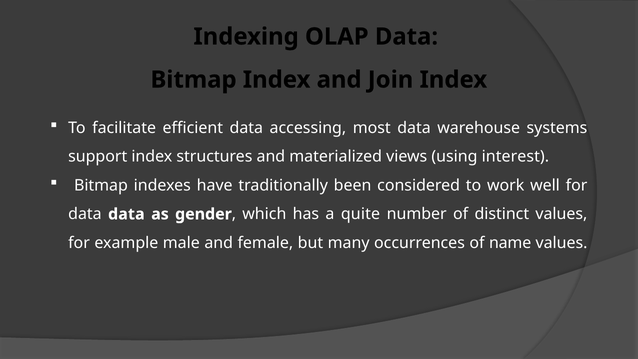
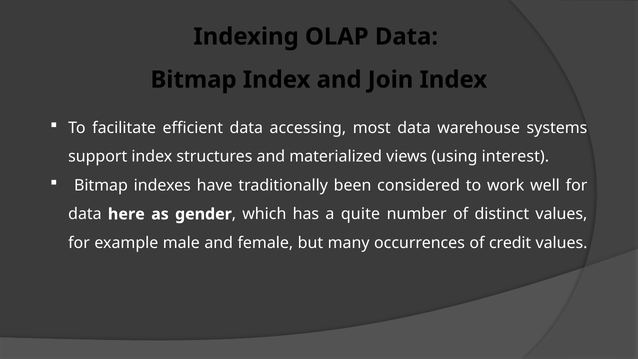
data data: data -> here (126, 214)
name: name -> credit (510, 243)
